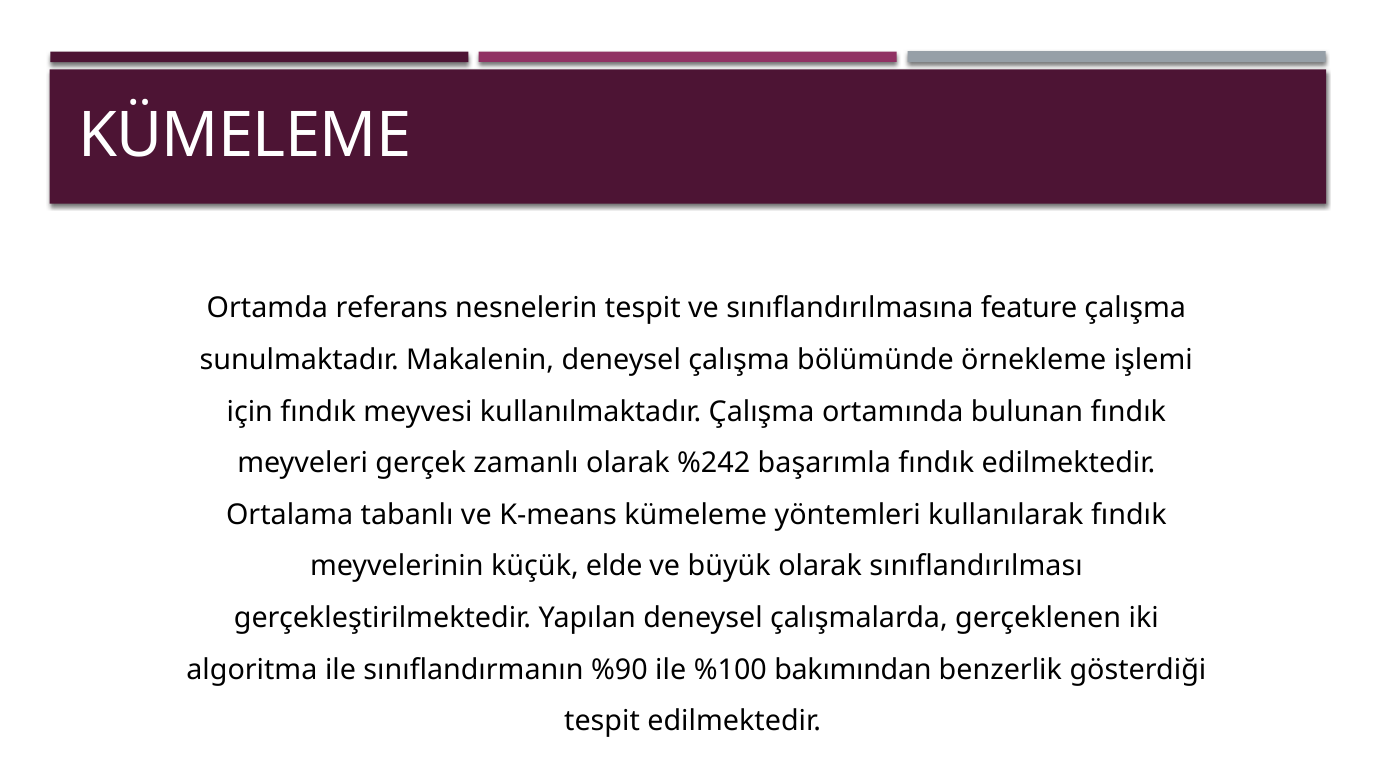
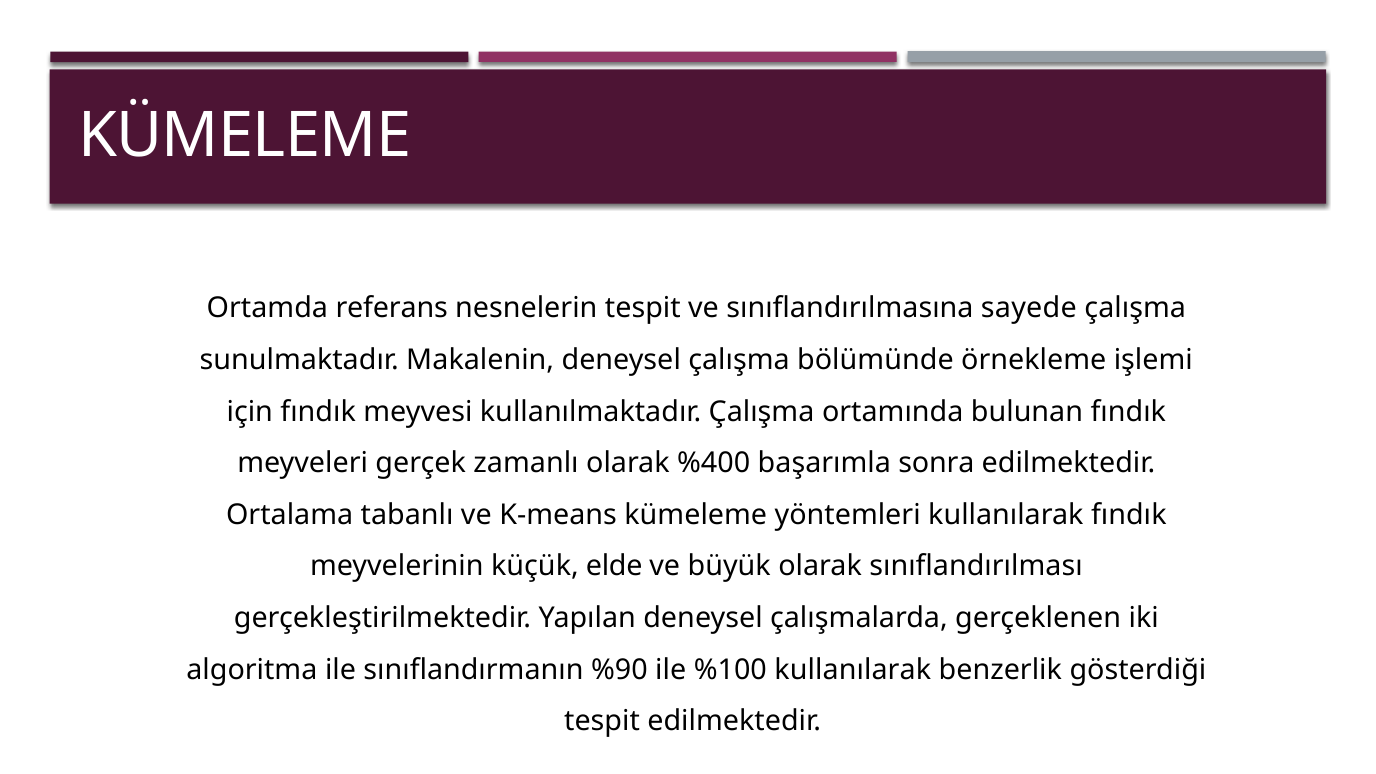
feature: feature -> sayede (1029, 308)
%242: %242 -> %400 (714, 463)
başarımla fındık: fındık -> sonra (936, 463)
%100 bakımından: bakımından -> kullanılarak (853, 670)
